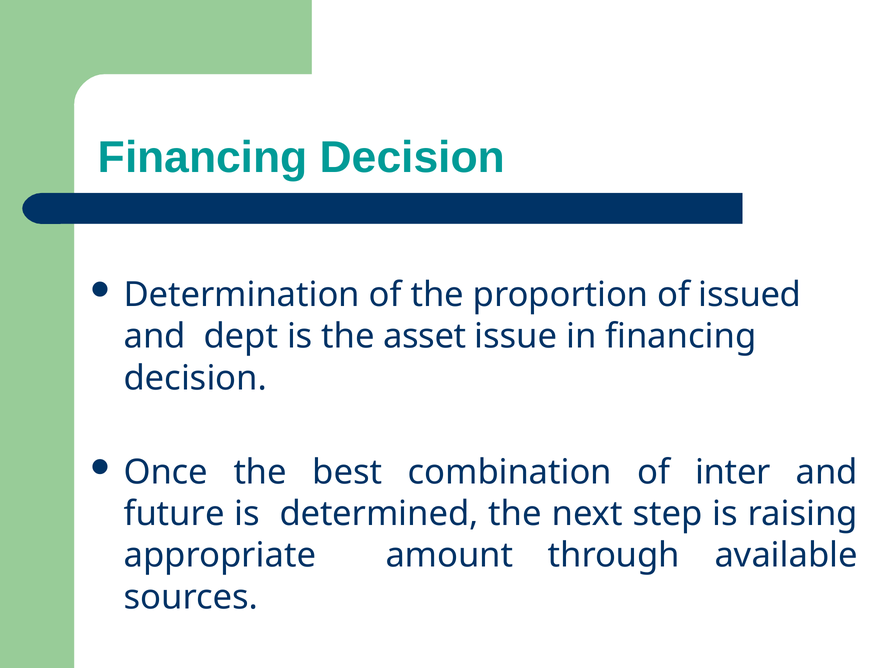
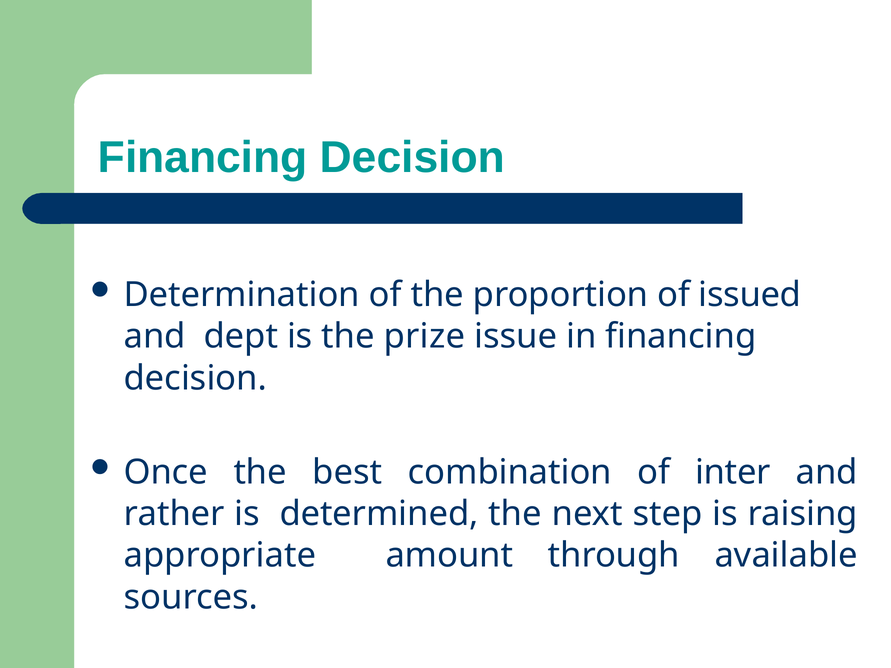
asset: asset -> prize (424, 337)
future: future -> rather (174, 514)
